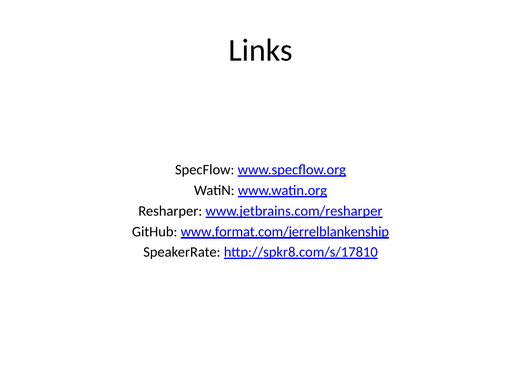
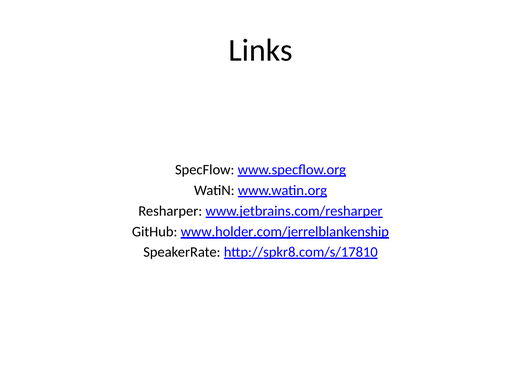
www.format.com/jerrelblankenship: www.format.com/jerrelblankenship -> www.holder.com/jerrelblankenship (285, 231)
